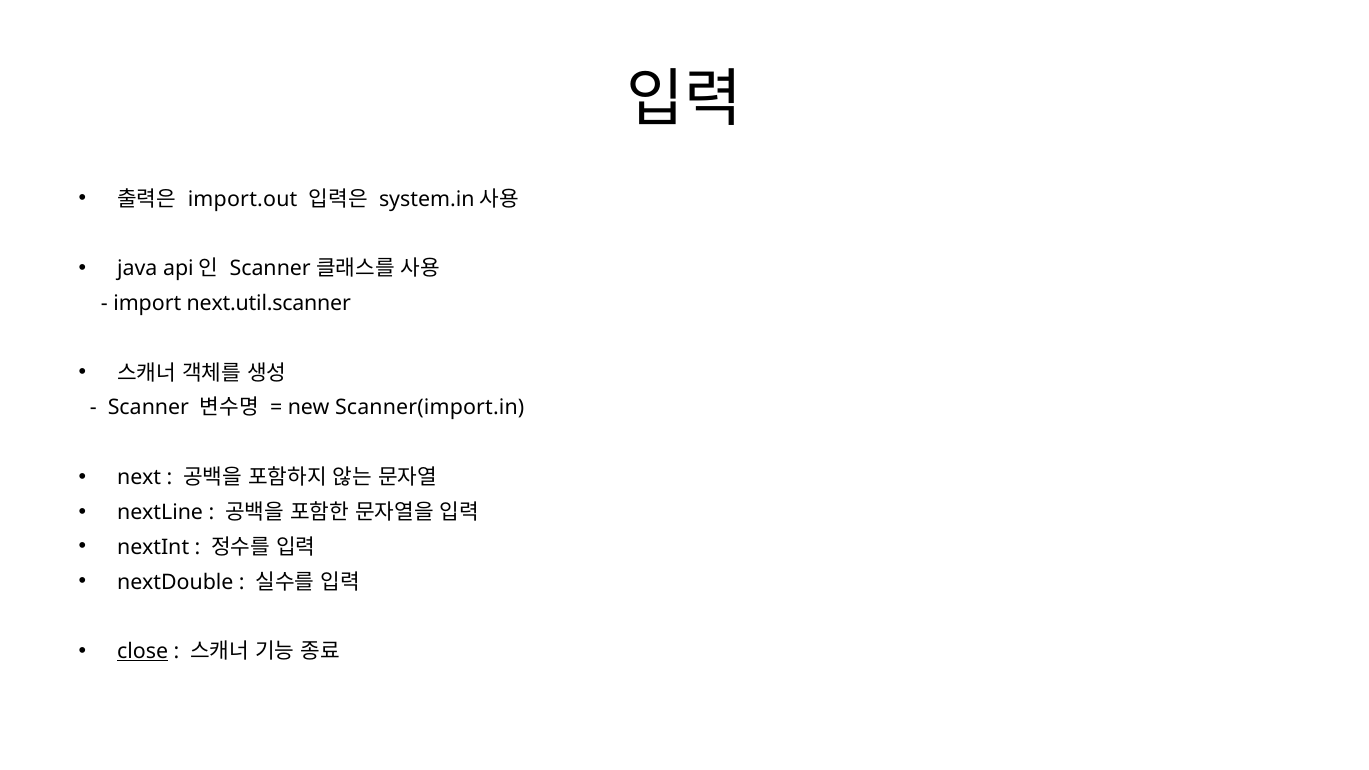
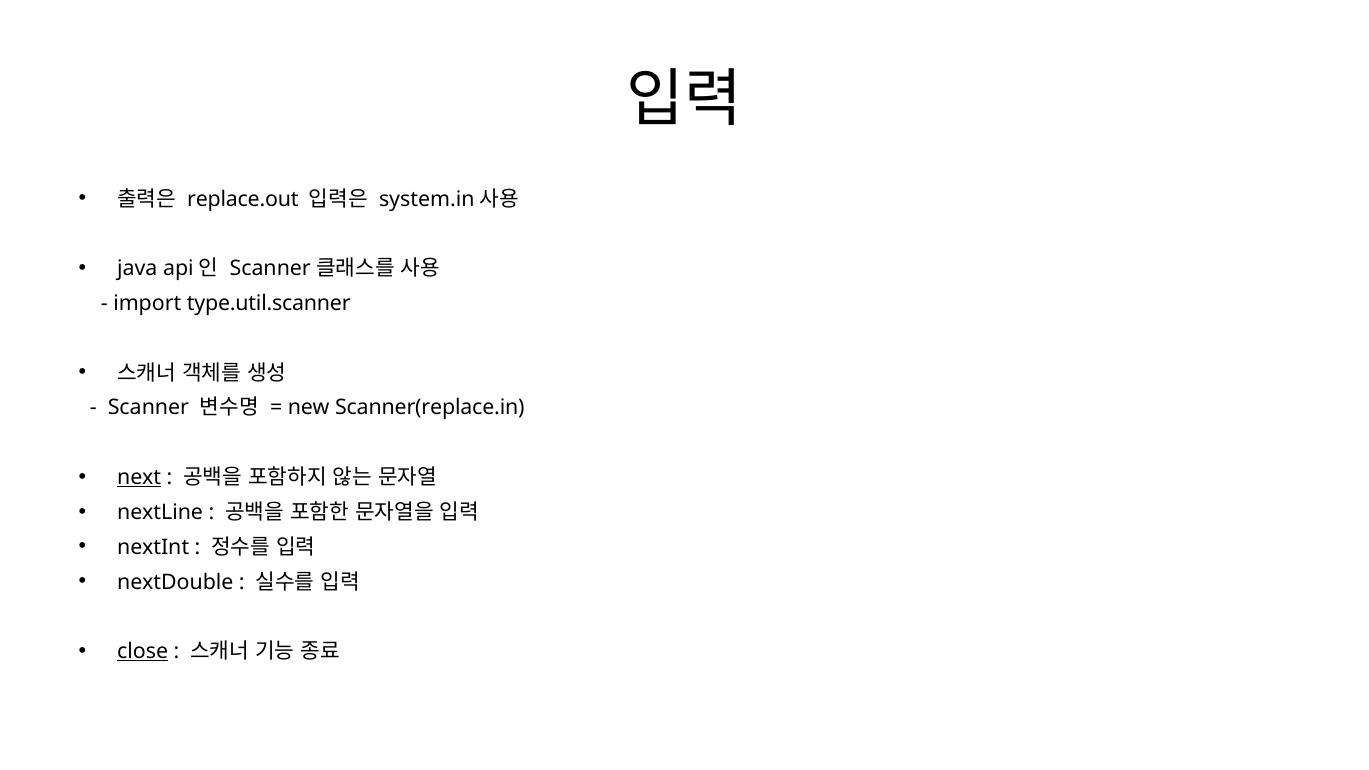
import.out: import.out -> replace.out (243, 199)
next.util.scanner: next.util.scanner -> type.util.scanner (269, 304)
Scanner(import.in: Scanner(import.in -> Scanner(replace.in (430, 408)
next underline: none -> present (139, 478)
